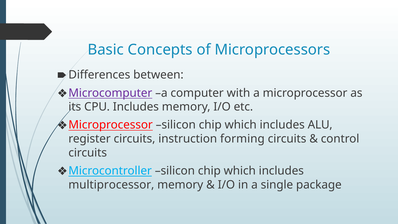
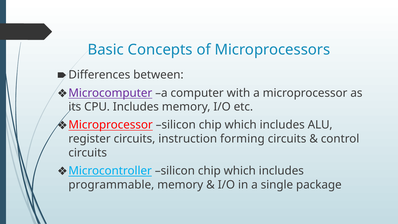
multiprocessor: multiprocessor -> programmable (111, 185)
